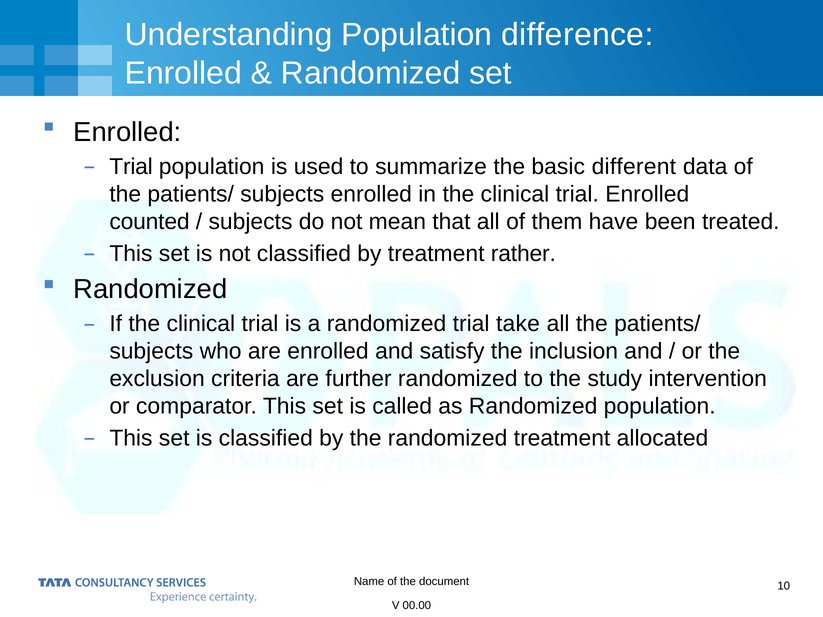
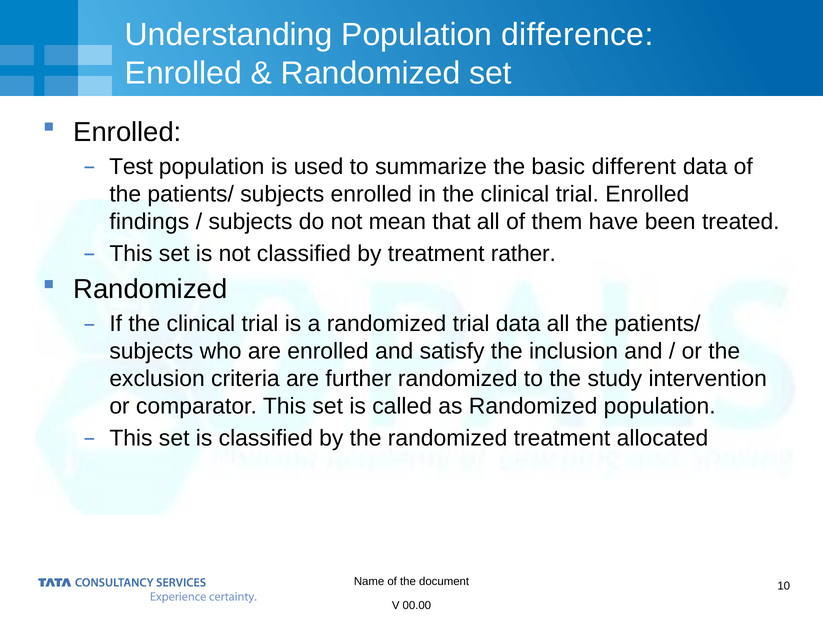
Trial: Trial -> Test (131, 167)
counted: counted -> findings (149, 222)
trial take: take -> data (518, 324)
